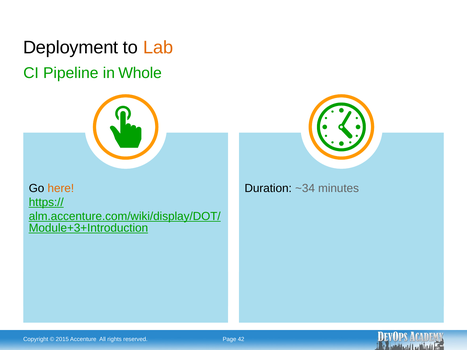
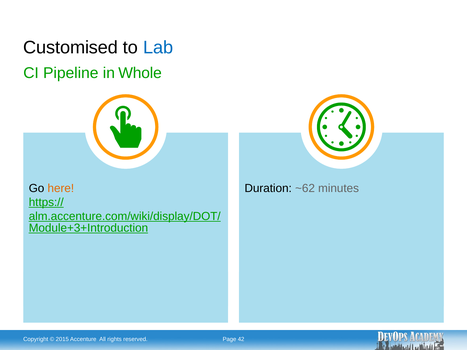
Deployment: Deployment -> Customised (71, 48)
Lab colour: orange -> blue (158, 48)
~34: ~34 -> ~62 (305, 188)
